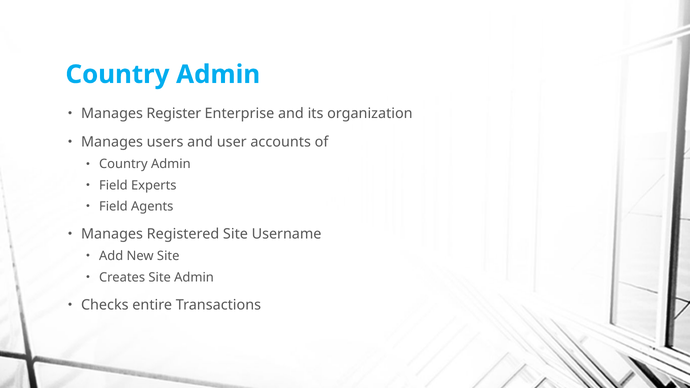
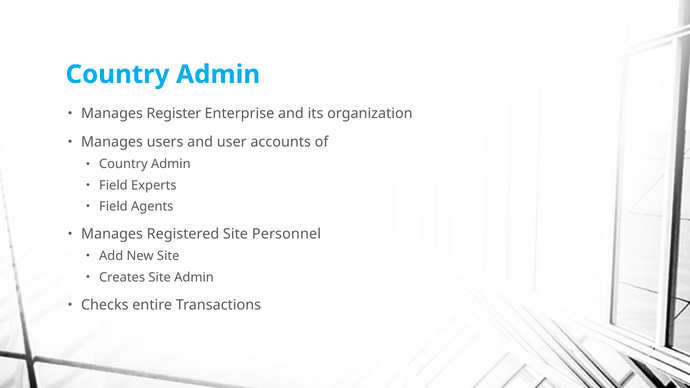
Username: Username -> Personnel (286, 234)
